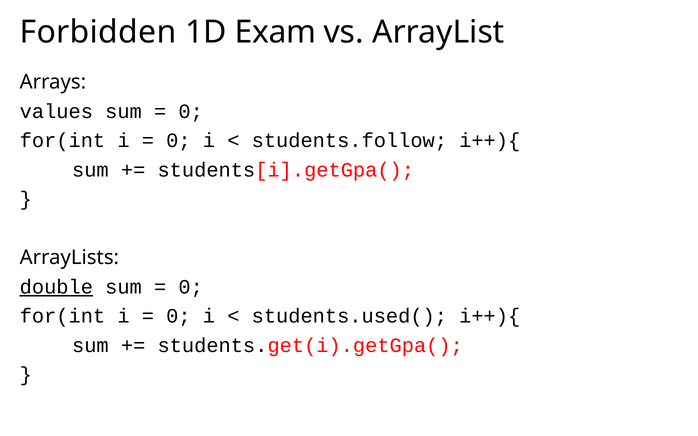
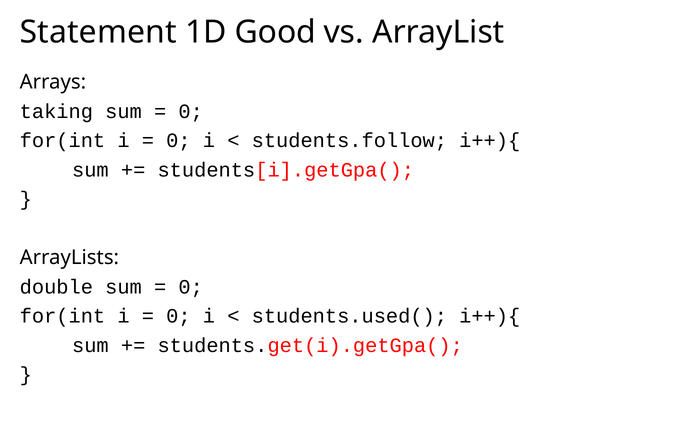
Forbidden: Forbidden -> Statement (98, 32)
Exam: Exam -> Good (275, 32)
values: values -> taking (56, 111)
double underline: present -> none (56, 287)
